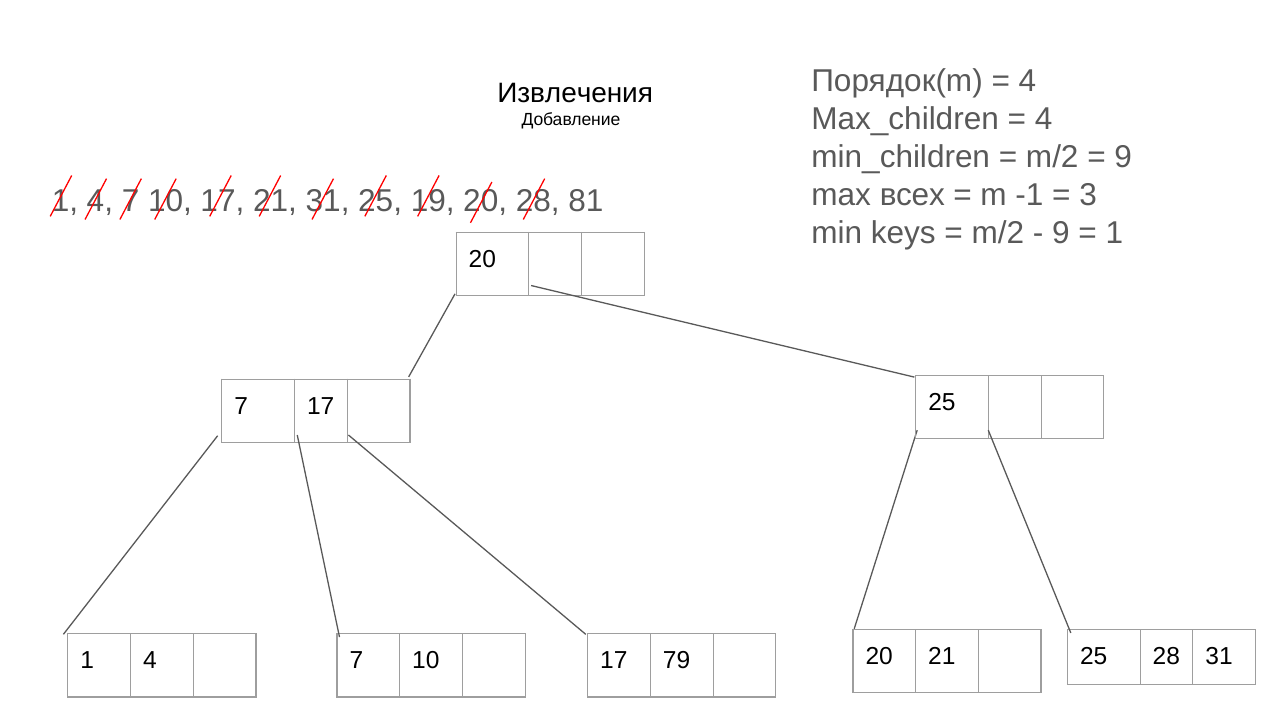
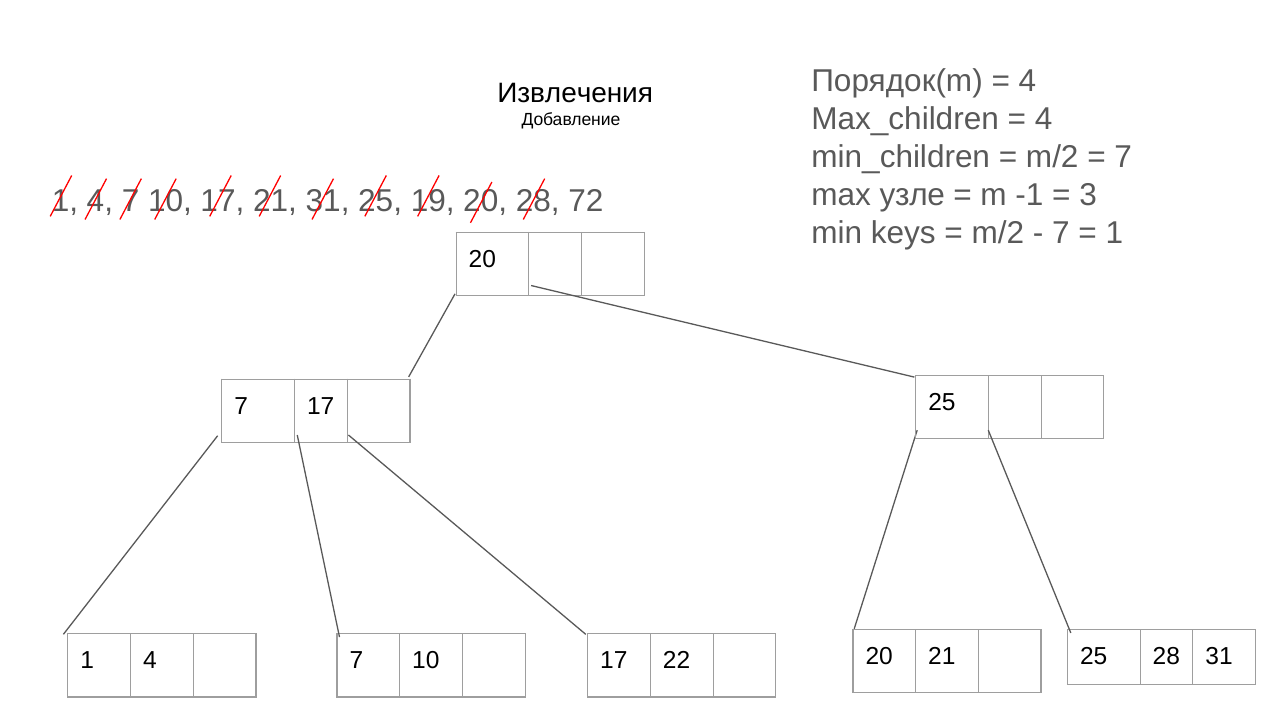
9: 9 -> 7 (1123, 157)
всех: всех -> узле (912, 195)
81: 81 -> 72 (586, 201)
9: 9 -> 7 (1061, 233)
79: 79 -> 22 (677, 661)
